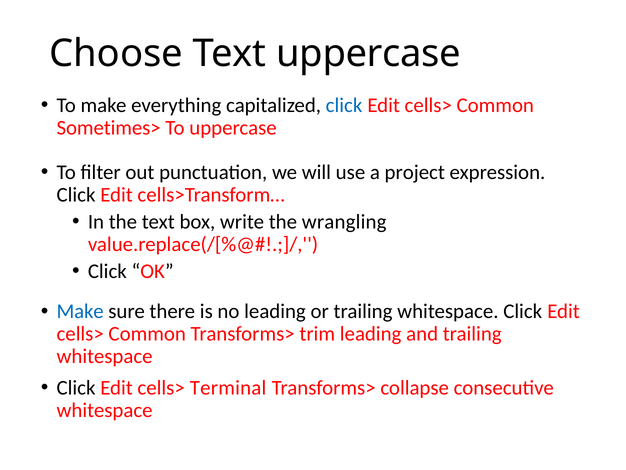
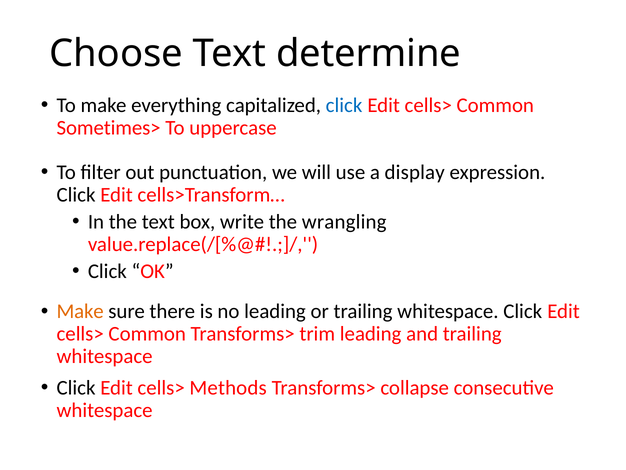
Text uppercase: uppercase -> determine (369, 54)
project: project -> display (415, 172)
Make colour: blue -> orange (80, 311)
Terminal: Terminal -> Methods (228, 387)
